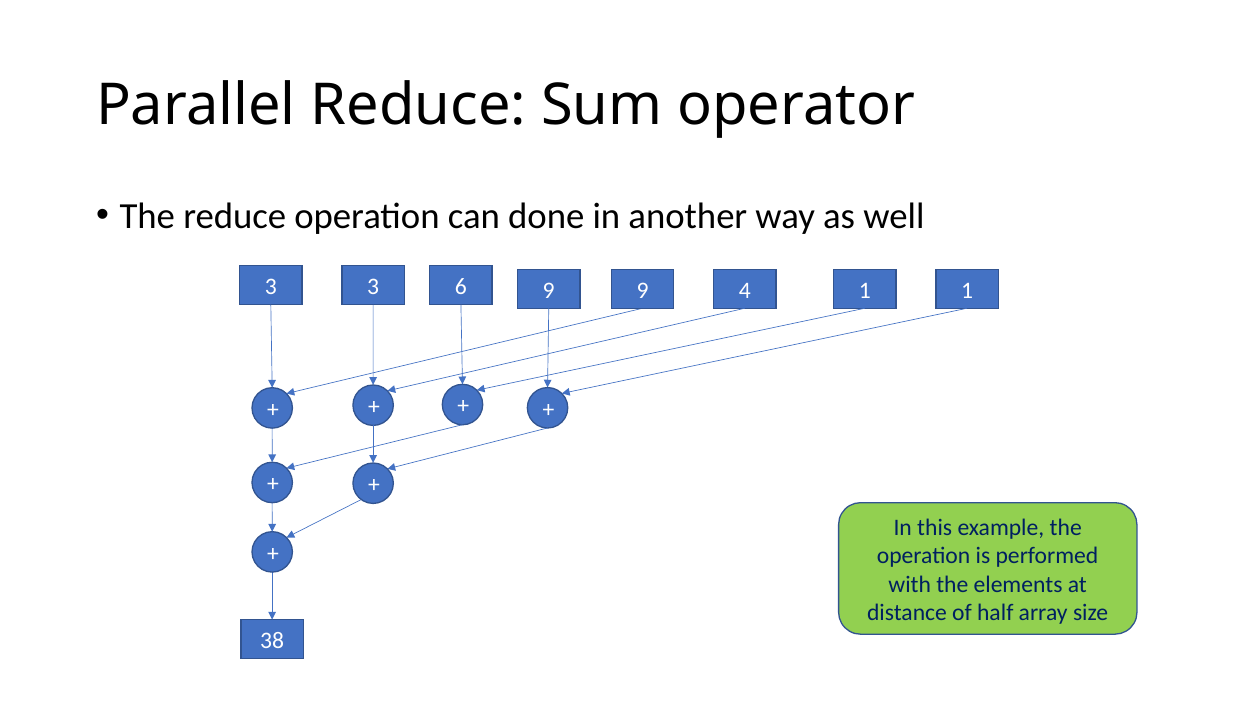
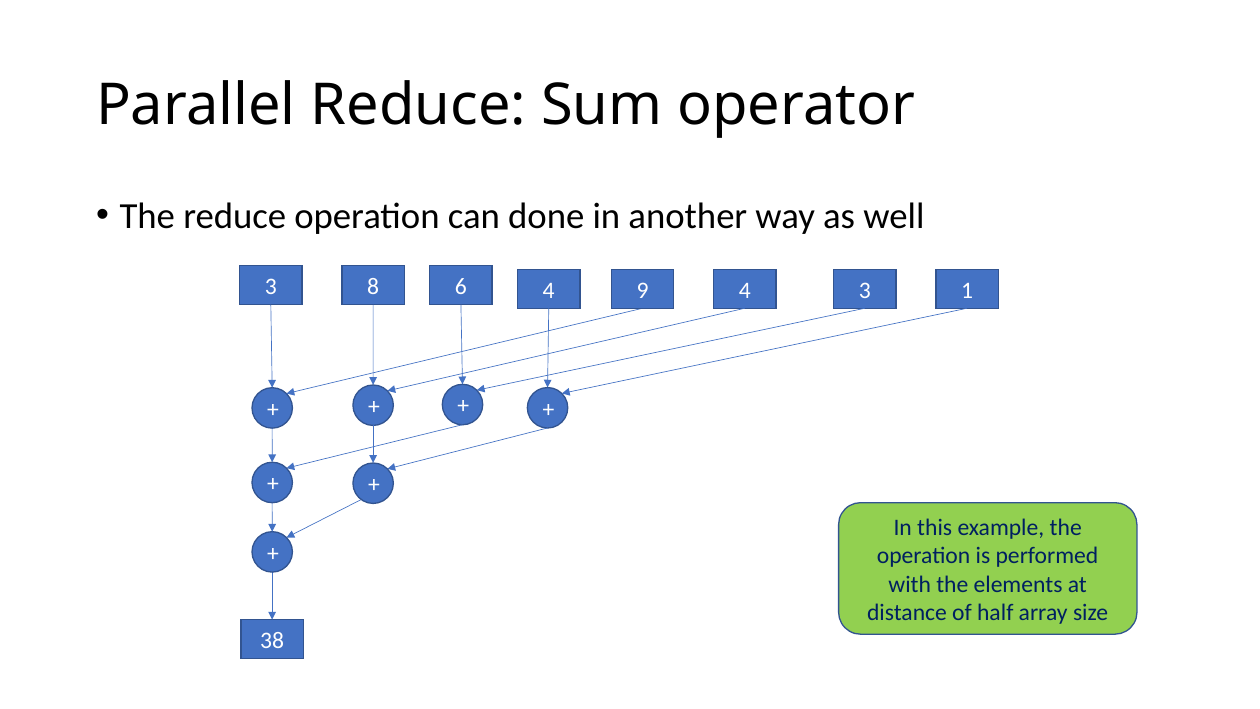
3 3: 3 -> 8 (373, 287)
6 9: 9 -> 4 (549, 290)
4 1: 1 -> 3 (865, 290)
